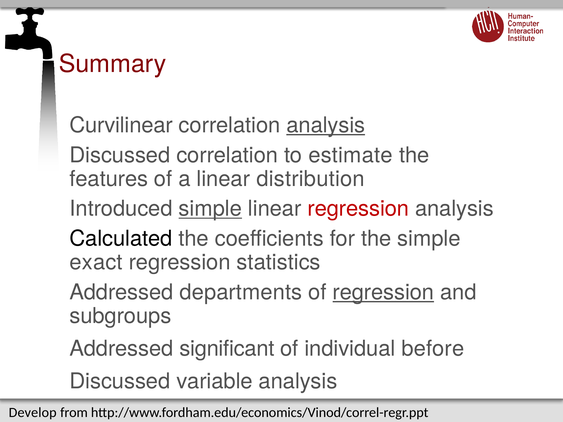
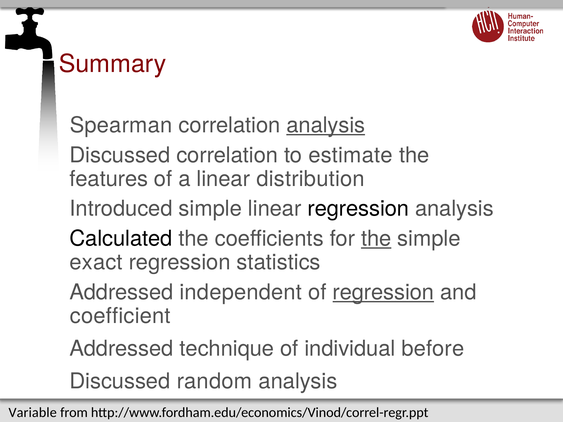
Curvilinear: Curvilinear -> Spearman (121, 125)
simple underline: present -> none (210, 209)
regression colour: red -> black (358, 209)
the underline: none -> present (376, 239)
departments: departments -> independent (241, 292)
subgroups: subgroups -> coefficient (120, 316)
significant: significant -> technique (227, 349)
variable: variable -> random (214, 381)
Develop: Develop -> Variable (33, 413)
